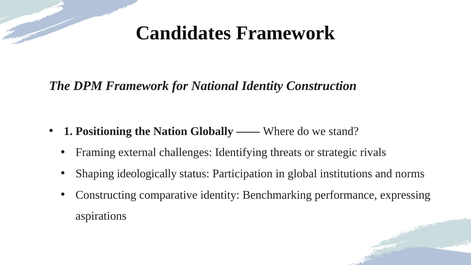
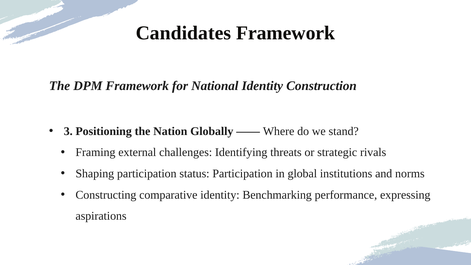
1: 1 -> 3 (68, 131)
Shaping ideologically: ideologically -> participation (147, 174)
